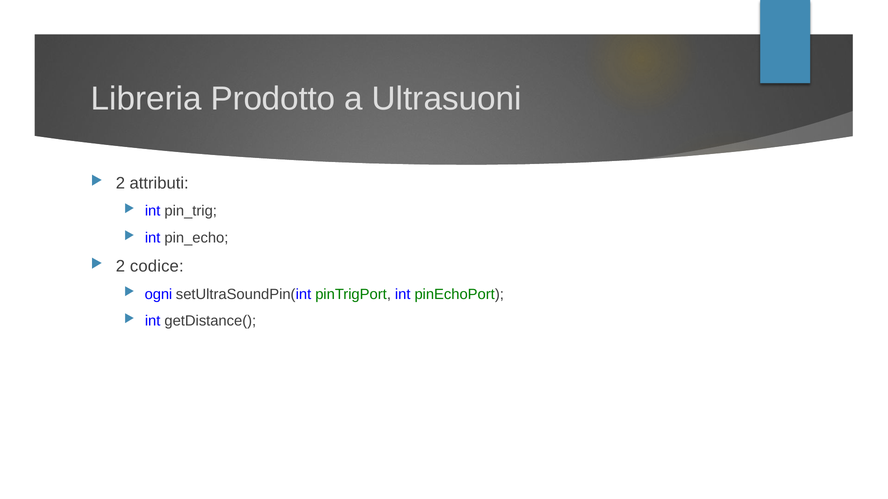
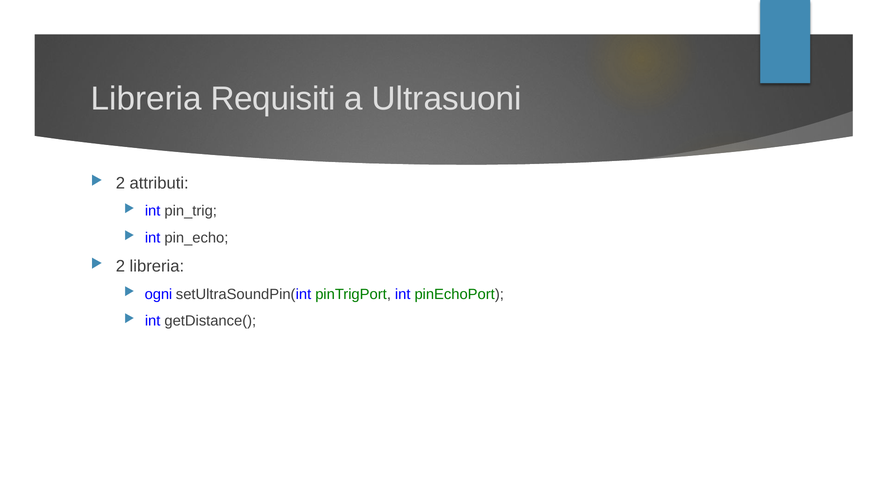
Prodotto: Prodotto -> Requisiti (273, 99)
2 codice: codice -> libreria (157, 266)
